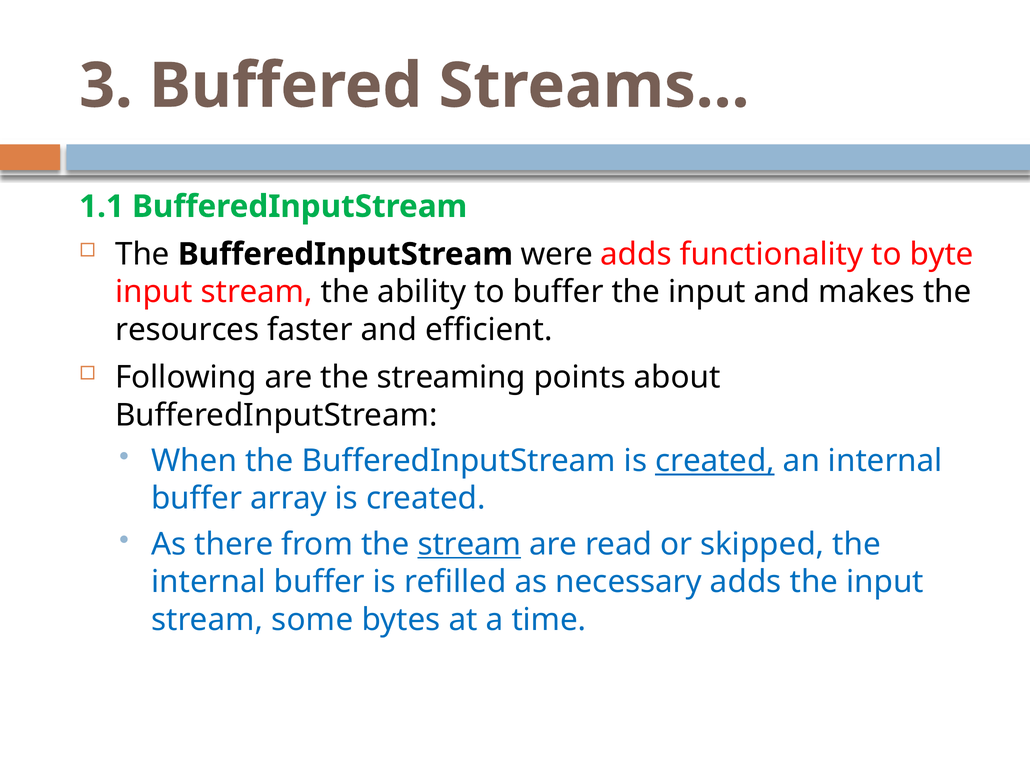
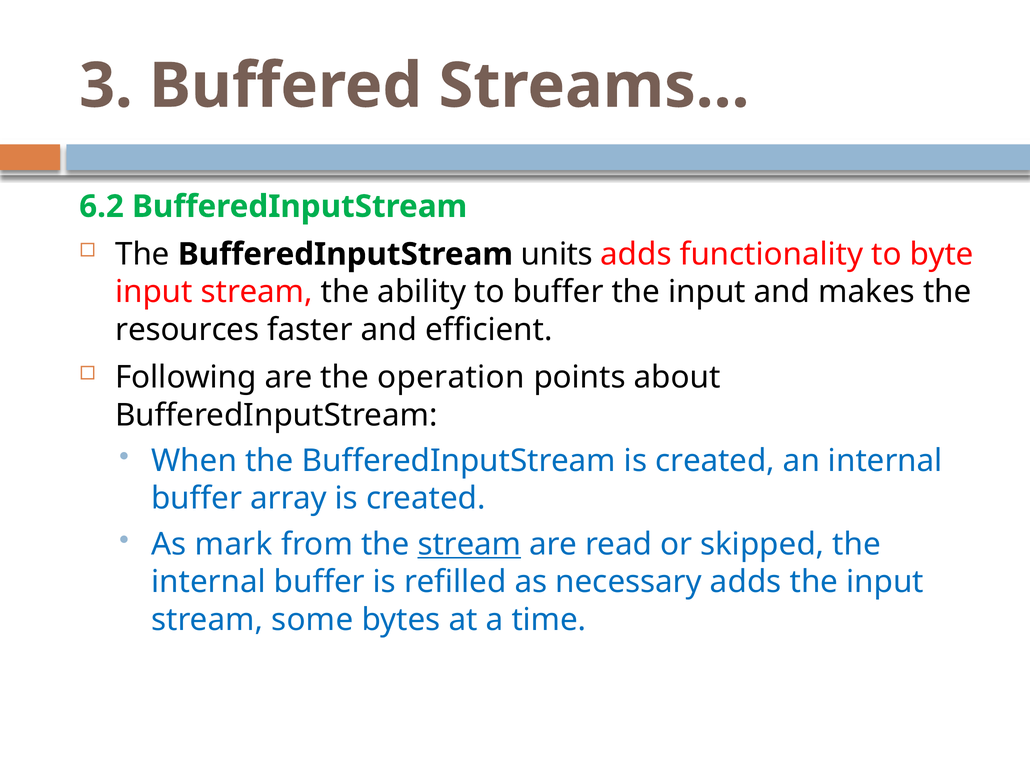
1.1: 1.1 -> 6.2 (102, 206)
were: were -> units (557, 254)
streaming: streaming -> operation (451, 377)
created underline: present -> none (715, 461)
there: there -> mark (234, 544)
